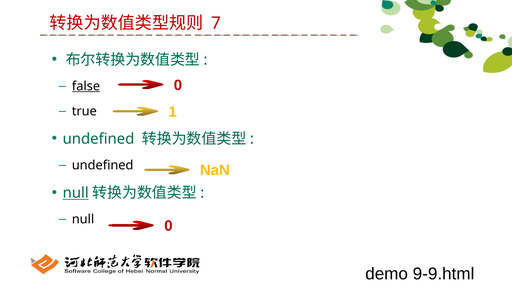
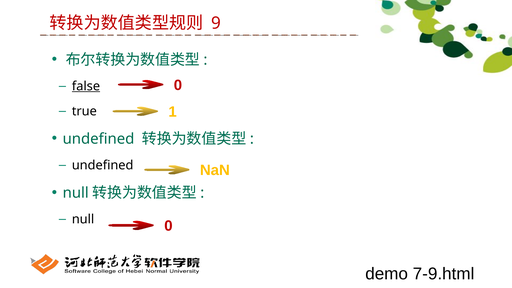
7: 7 -> 9 (216, 23)
null underline: present -> none (76, 193)
9-9.html: 9-9.html -> 7-9.html (444, 274)
